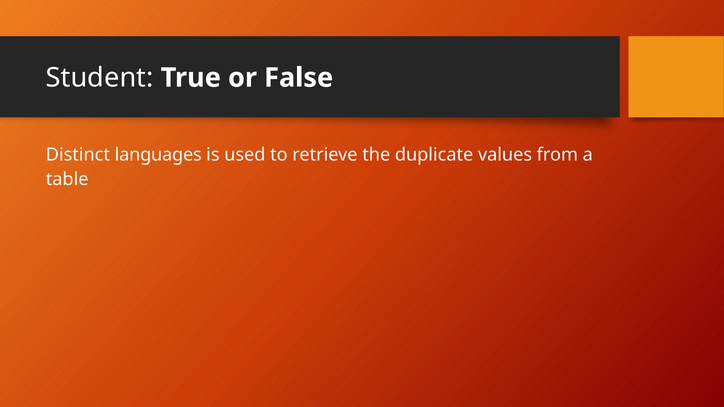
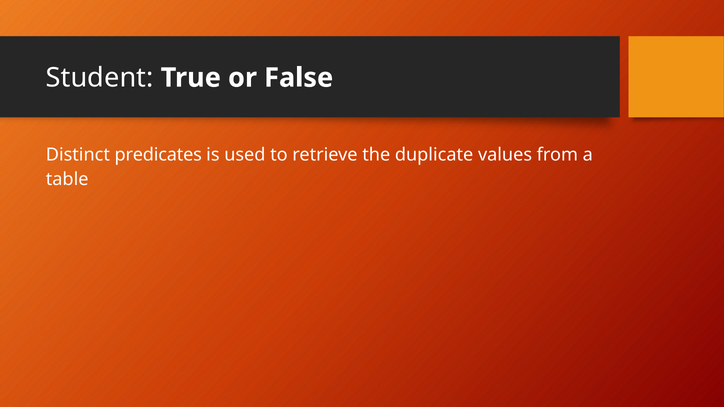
languages: languages -> predicates (158, 155)
